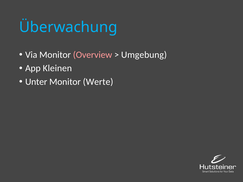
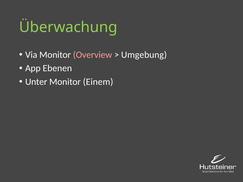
Überwachung colour: light blue -> light green (68, 27)
Kleinen: Kleinen -> Ebenen (57, 68)
Werte: Werte -> Einem (98, 82)
